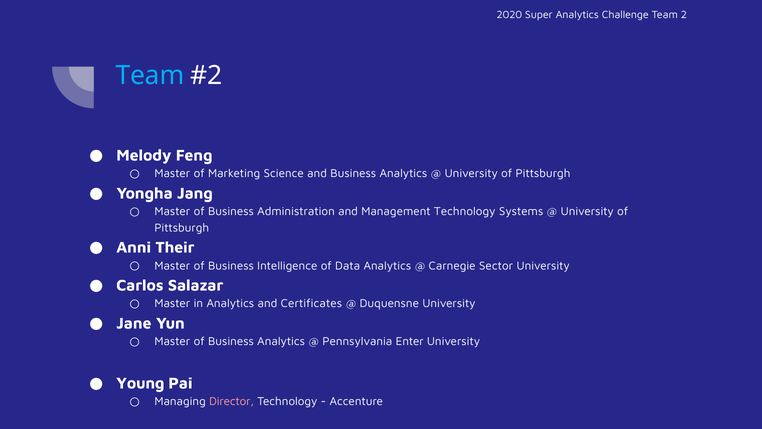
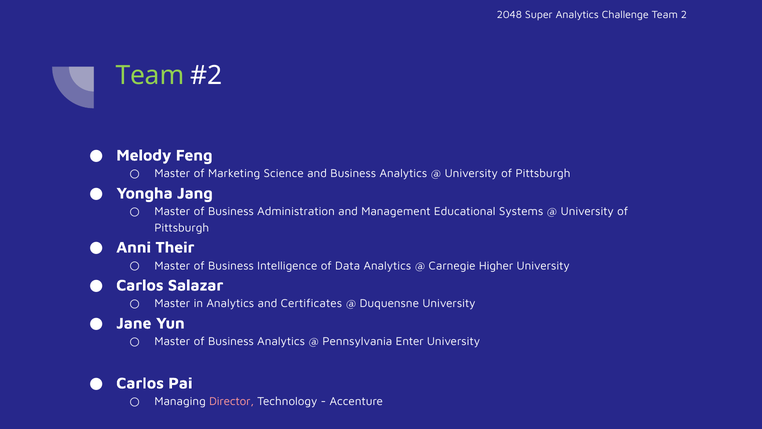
2020: 2020 -> 2048 (509, 15)
Team colour: light blue -> light green (150, 75)
Management Technology: Technology -> Educational (465, 211)
Sector: Sector -> Higher (496, 265)
Young: Young -> Carlos (140, 383)
